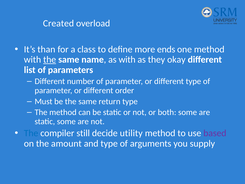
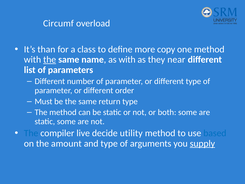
Created: Created -> Circumf (58, 23)
ends: ends -> copy (166, 49)
okay: okay -> near (176, 59)
still: still -> live (83, 133)
based colour: purple -> blue (215, 133)
supply underline: none -> present (202, 143)
